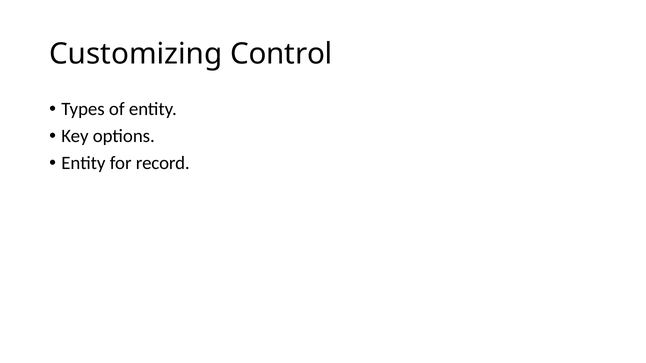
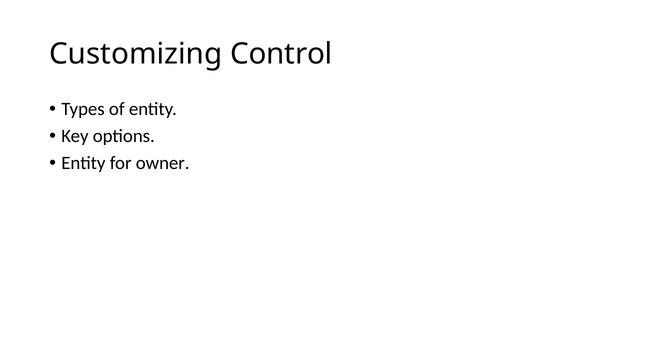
record: record -> owner (163, 163)
